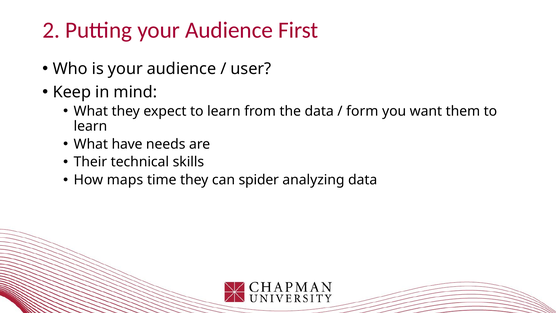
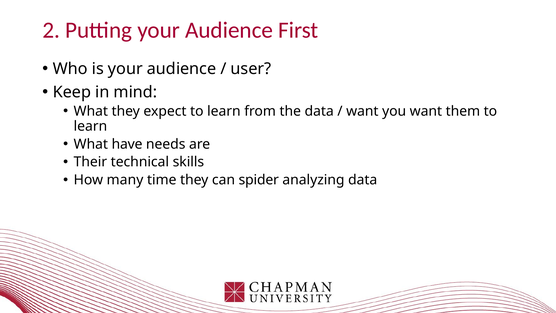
form: form -> want (362, 111)
maps: maps -> many (125, 180)
